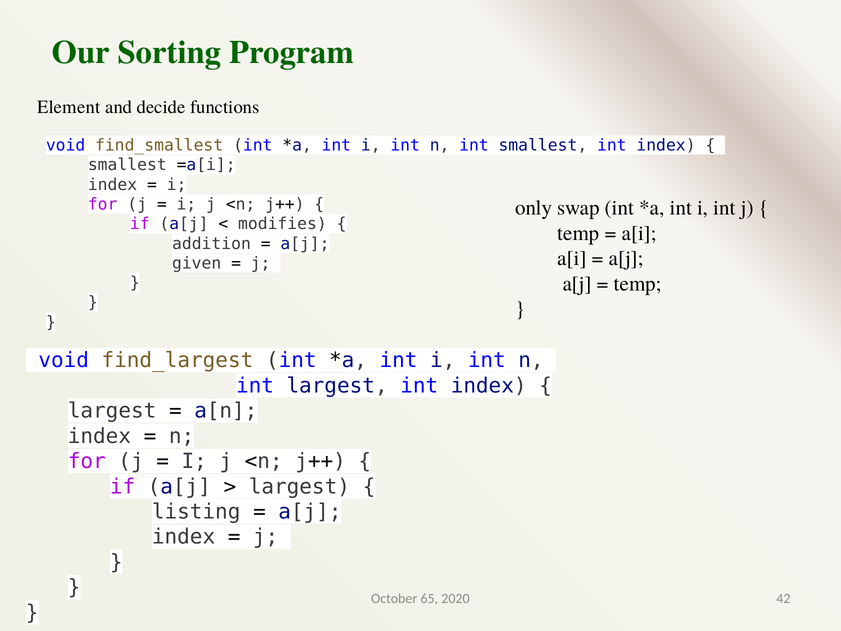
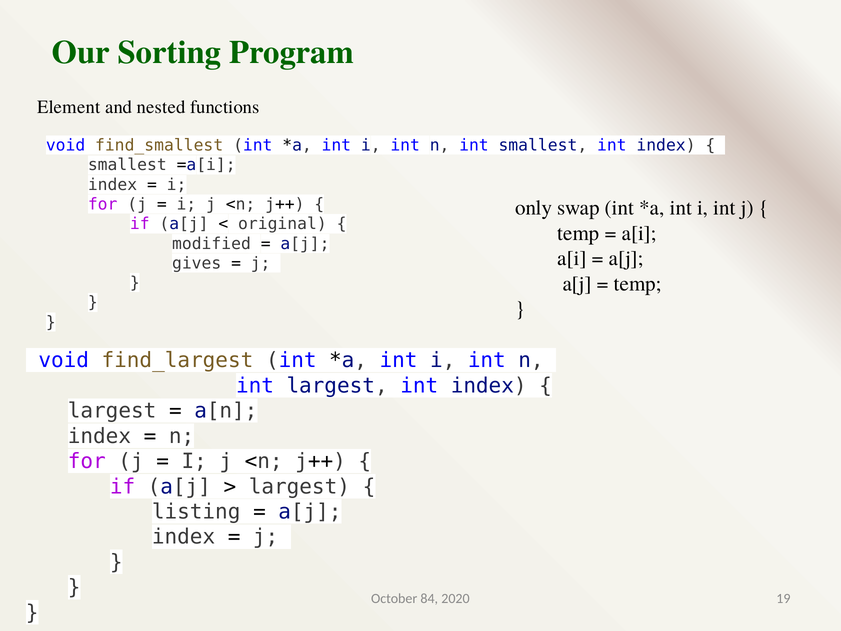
decide: decide -> nested (161, 107)
modifies: modifies -> original (282, 224)
addition: addition -> modified (211, 244)
given: given -> gives (197, 263)
65: 65 -> 84 (429, 598)
42: 42 -> 19 (783, 598)
